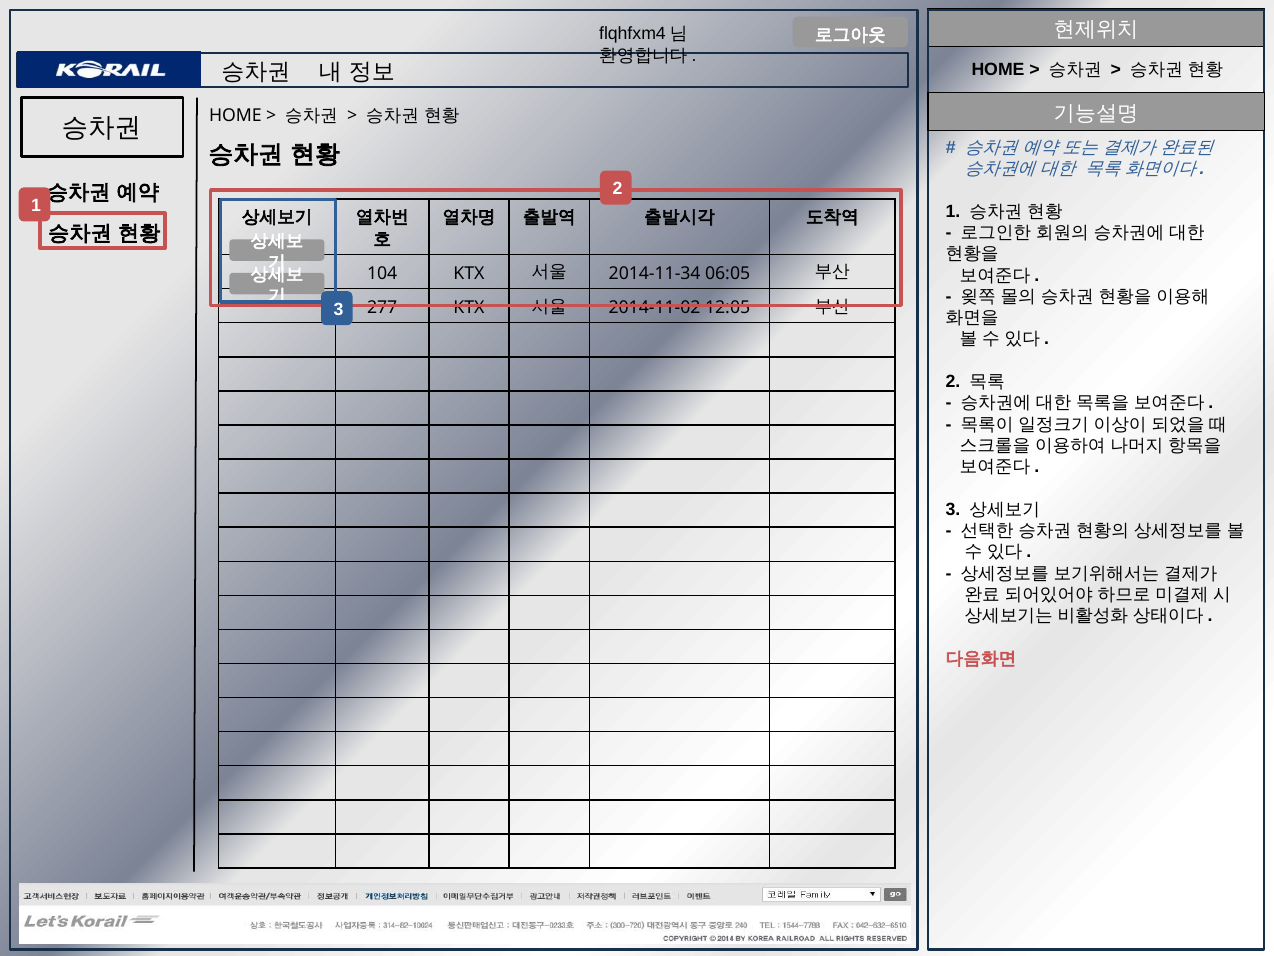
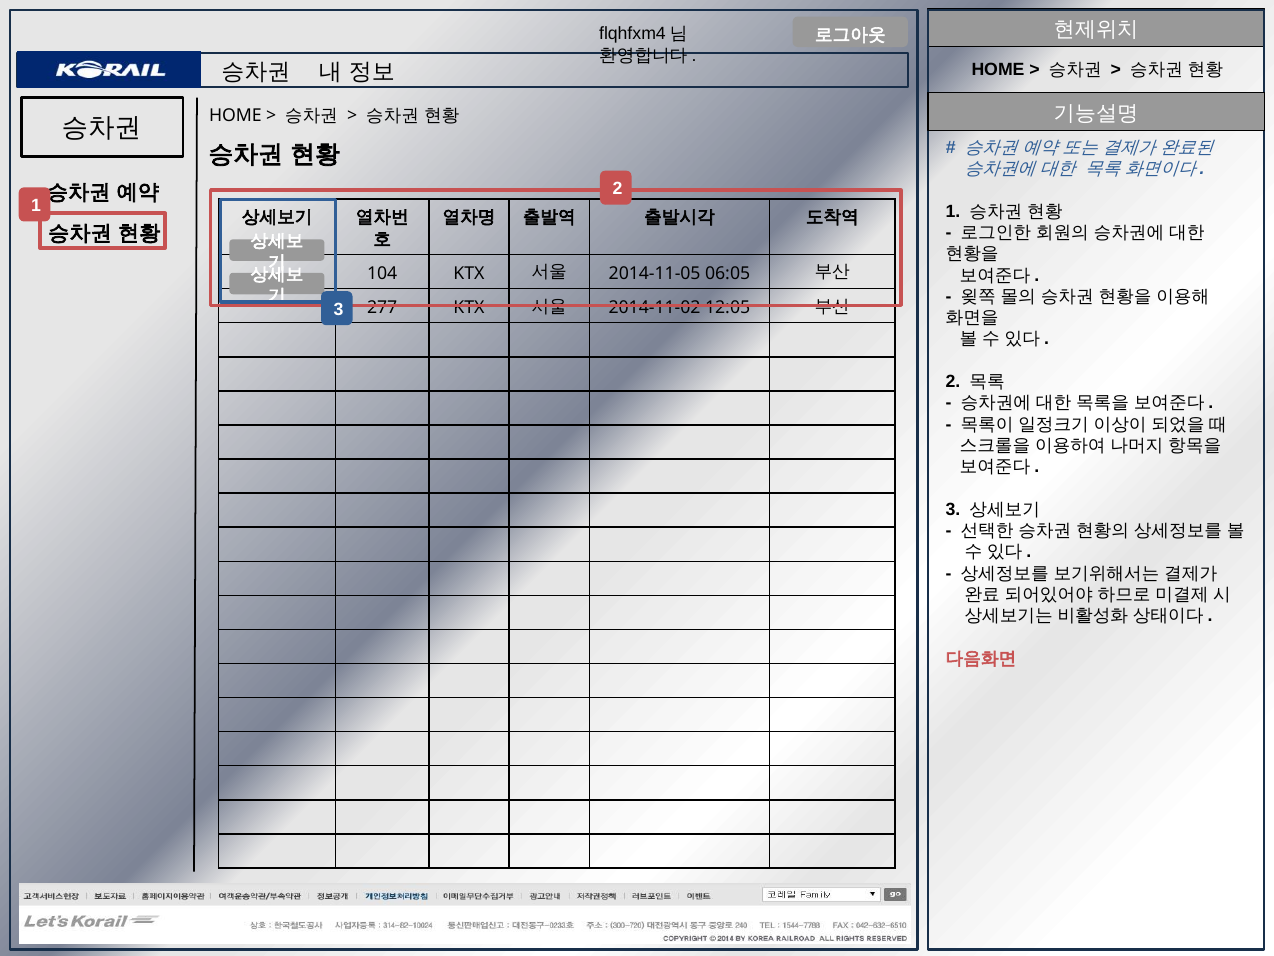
2014-11-34: 2014-11-34 -> 2014-11-05 (655, 274)
